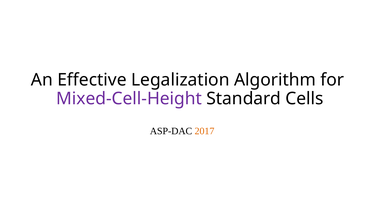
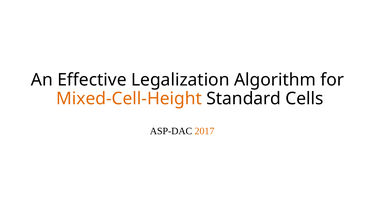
Mixed-Cell-Height colour: purple -> orange (129, 99)
